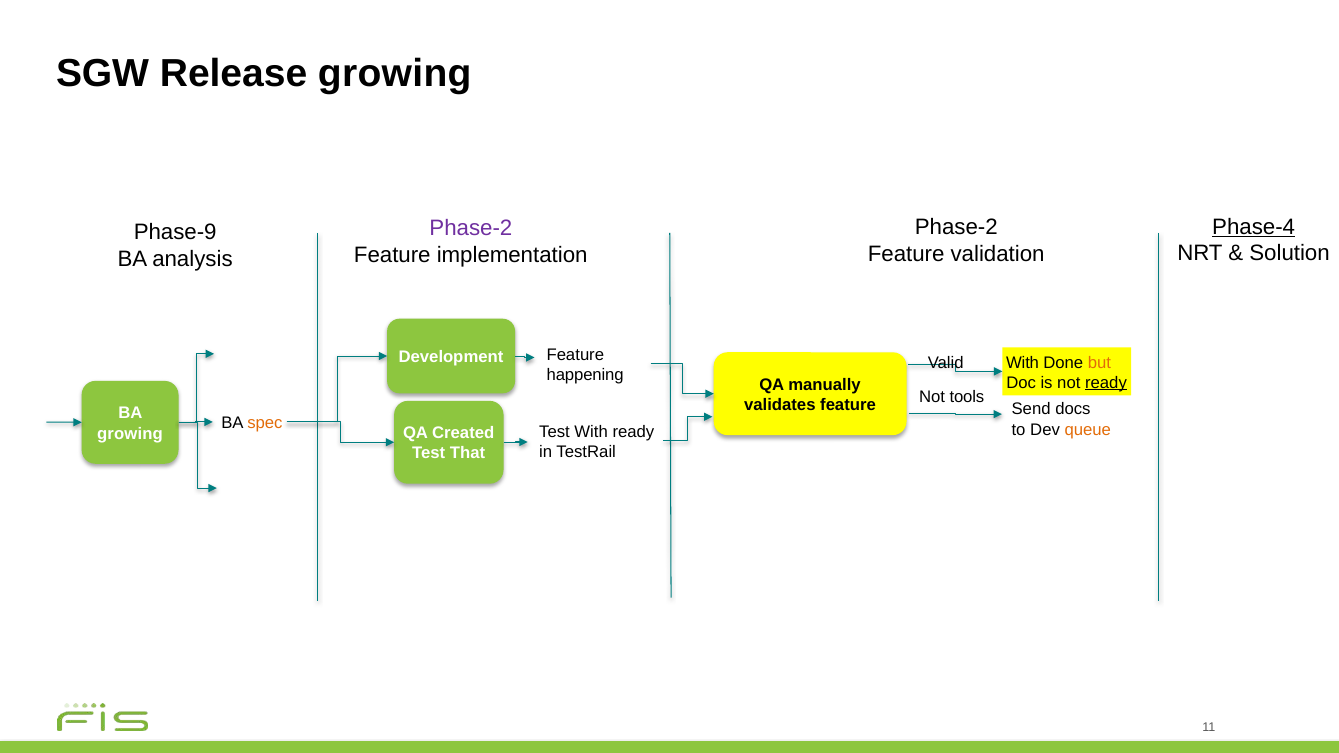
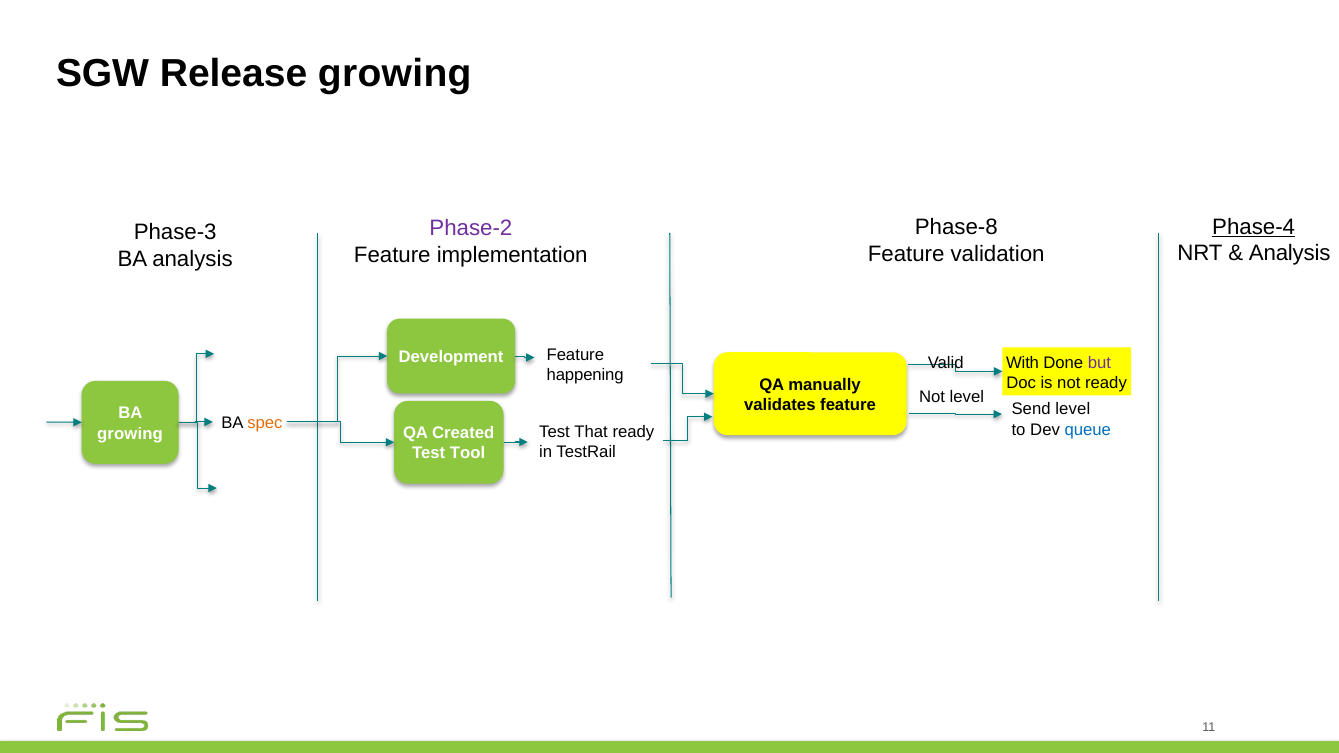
Phase-2: Phase-2 -> Phase-8 (956, 228)
Phase-9: Phase-9 -> Phase-3 (175, 232)
Solution: Solution -> Analysis (1290, 254)
but colour: orange -> purple (1100, 363)
ready underline: present -> none (1106, 383)
Not tools: tools -> level (967, 397)
Send docs: docs -> level (1073, 410)
queue colour: orange -> blue (1088, 430)
Test With: With -> That (591, 432)
That: That -> Tool (468, 454)
